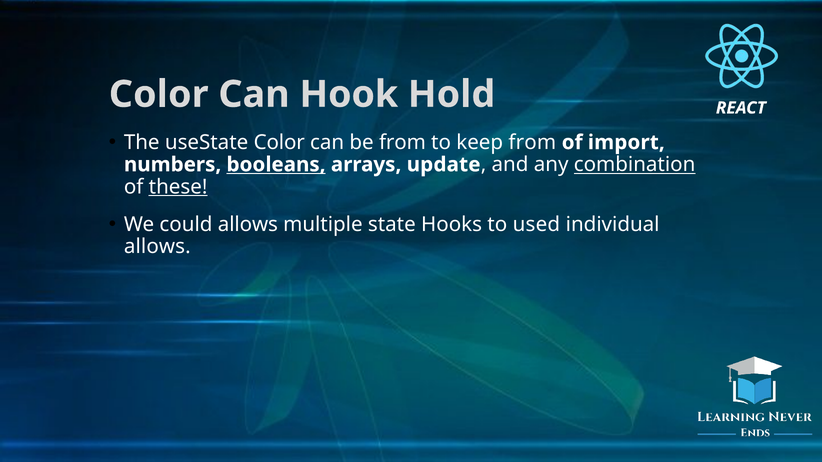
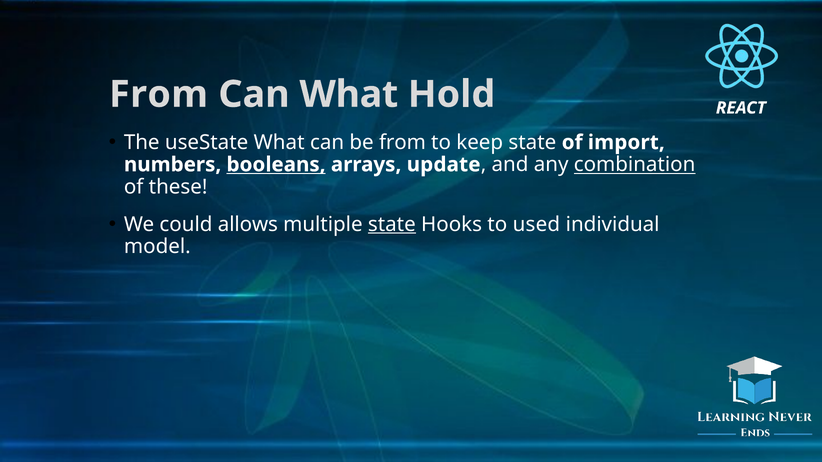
Color: Color -> From (159, 94)
Can Hook: Hook -> What (349, 94)
useState Color: Color -> What (279, 143)
keep from: from -> state (532, 143)
these underline: present -> none (178, 187)
state underline: none -> present (392, 224)
allows: allows -> model (157, 247)
